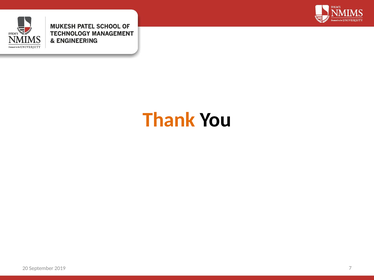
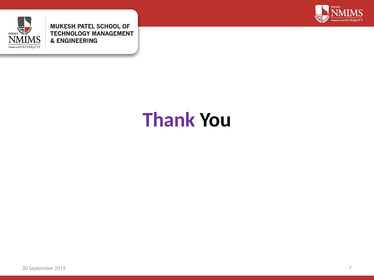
Thank colour: orange -> purple (169, 120)
